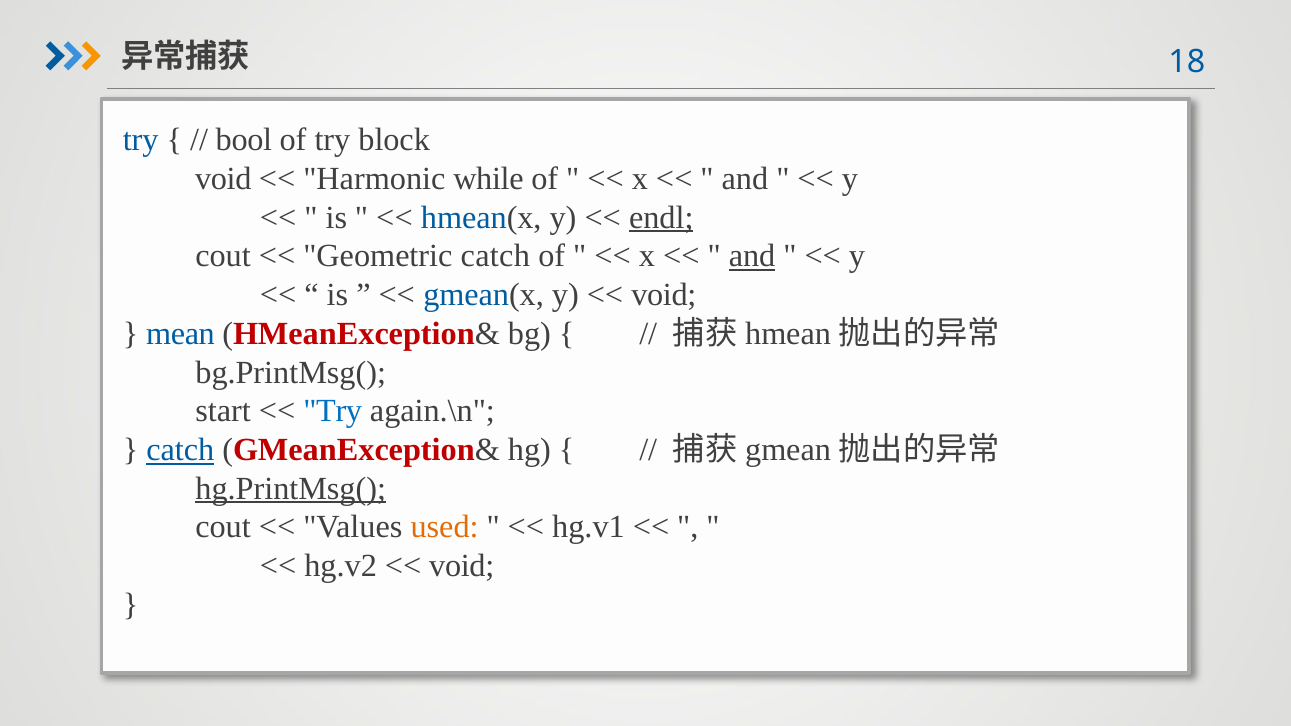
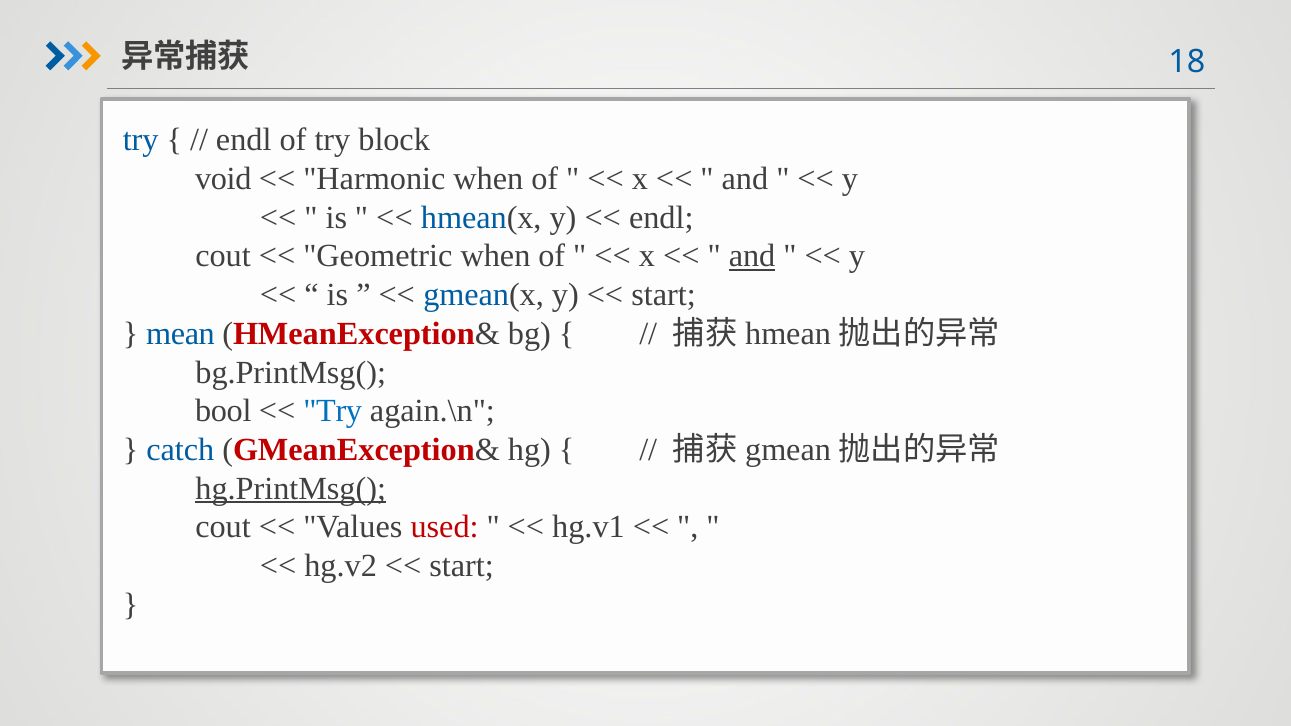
bool: bool -> endl (244, 140)
Harmonic while: while -> when (488, 179)
endl underline: present -> none (661, 218)
Geometric catch: catch -> when (495, 256)
void: void -> start (664, 295)
start: start -> bool (223, 411)
catch underline: present -> none (180, 450)
used colour: orange -> red (445, 527)
void: void -> start (462, 566)
